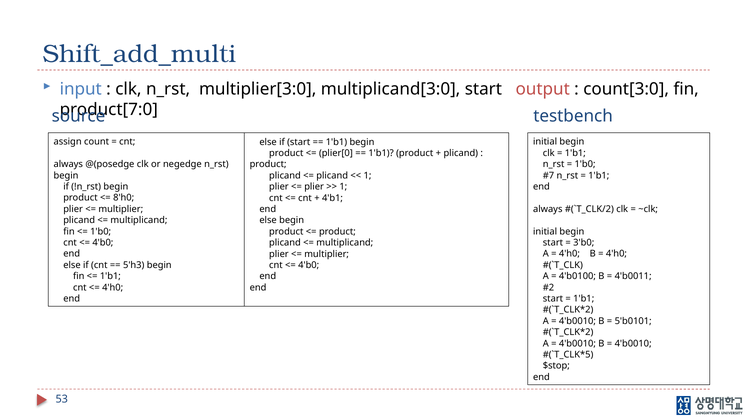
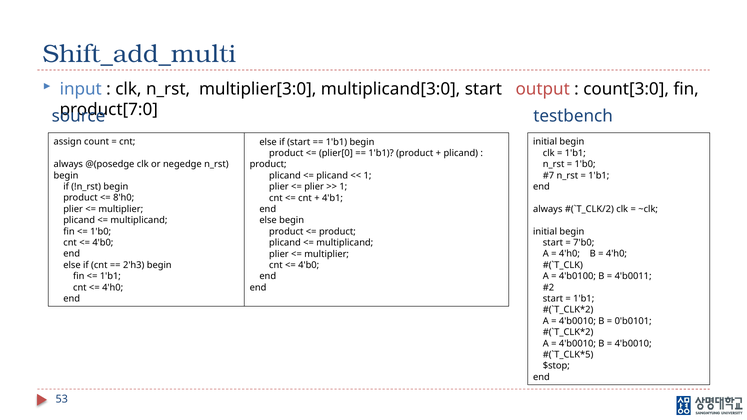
3'b0: 3'b0 -> 7'b0 (584, 243)
5'h3: 5'h3 -> 2'h3 (134, 265)
5'b0101: 5'b0101 -> 0'b0101 (633, 321)
